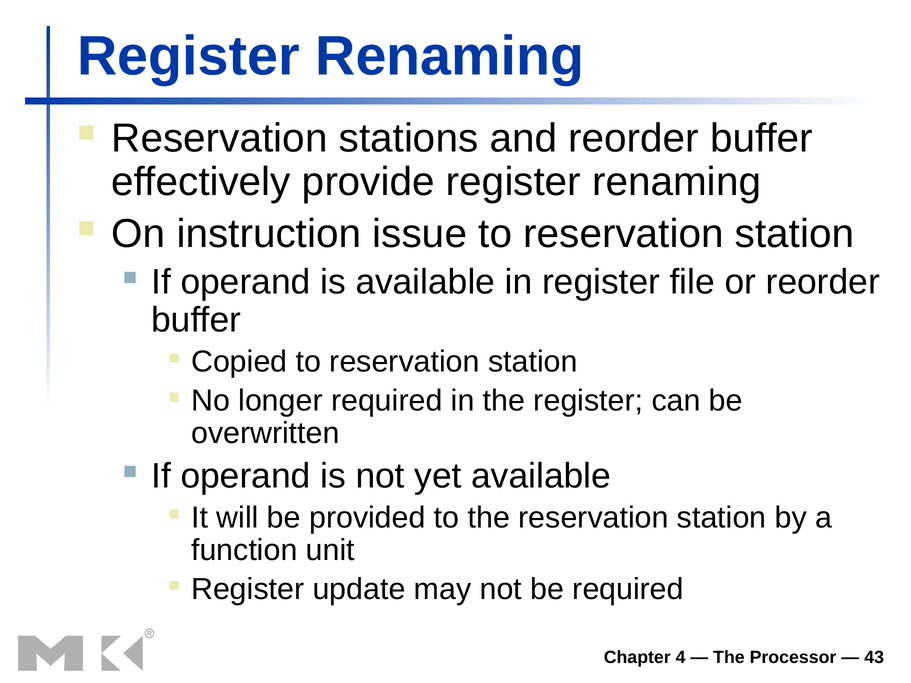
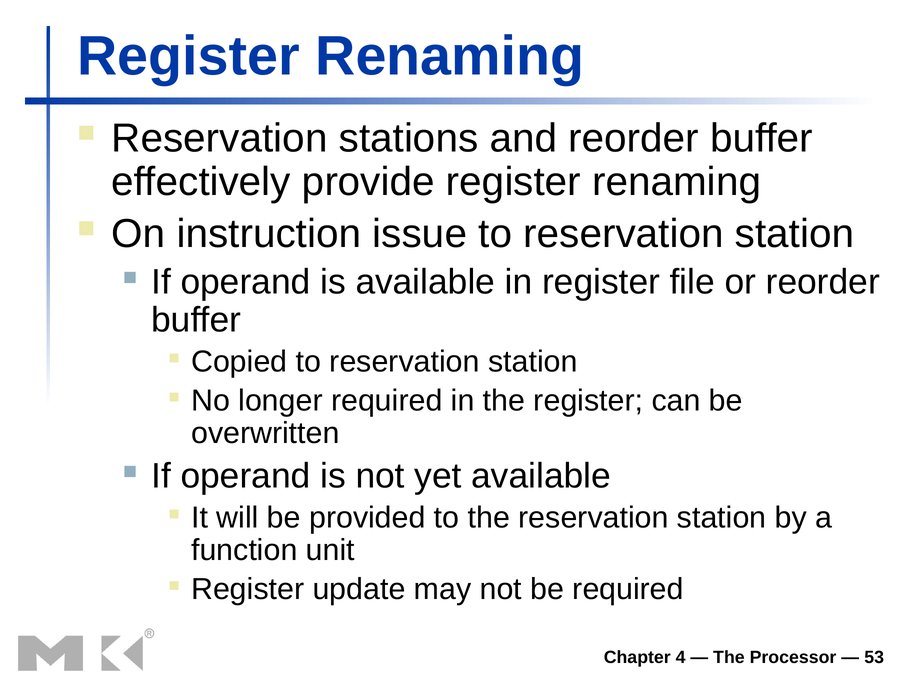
43: 43 -> 53 (874, 658)
